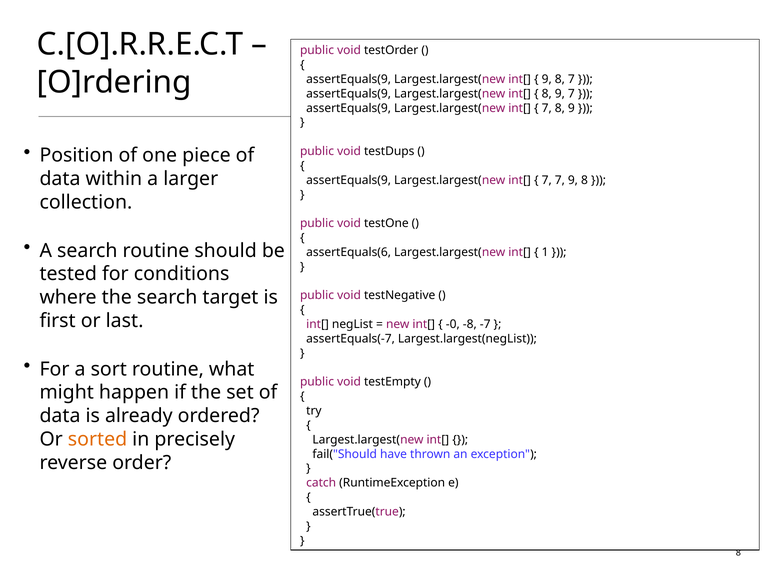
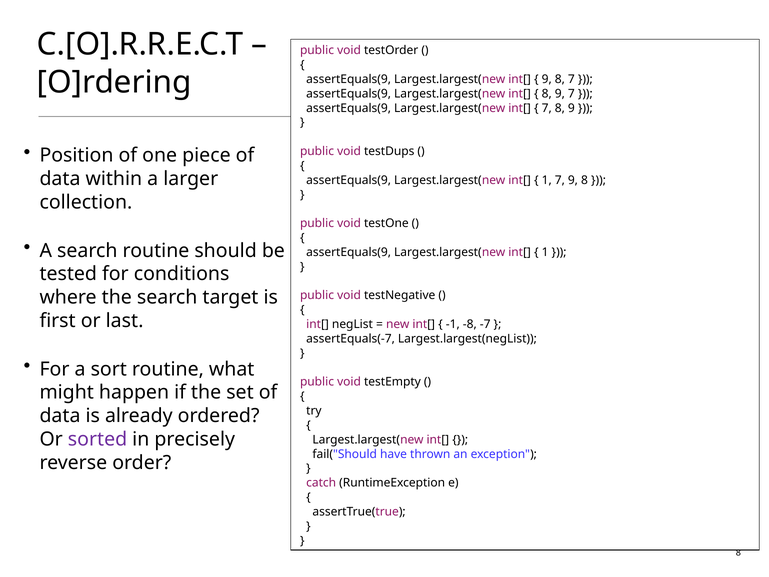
7: 7 -> 1 (547, 180)
assertEquals(6: assertEquals(6 -> assertEquals(9 (349, 252)
-0: -0 -> -1 (453, 324)
sorted colour: orange -> purple (98, 439)
